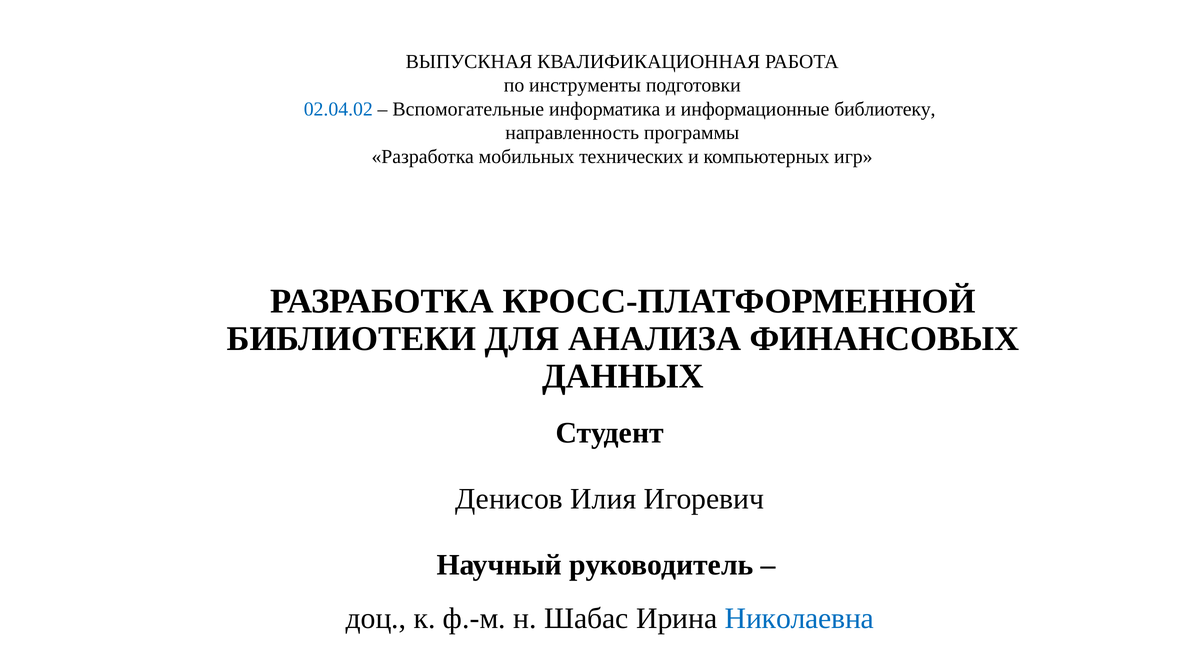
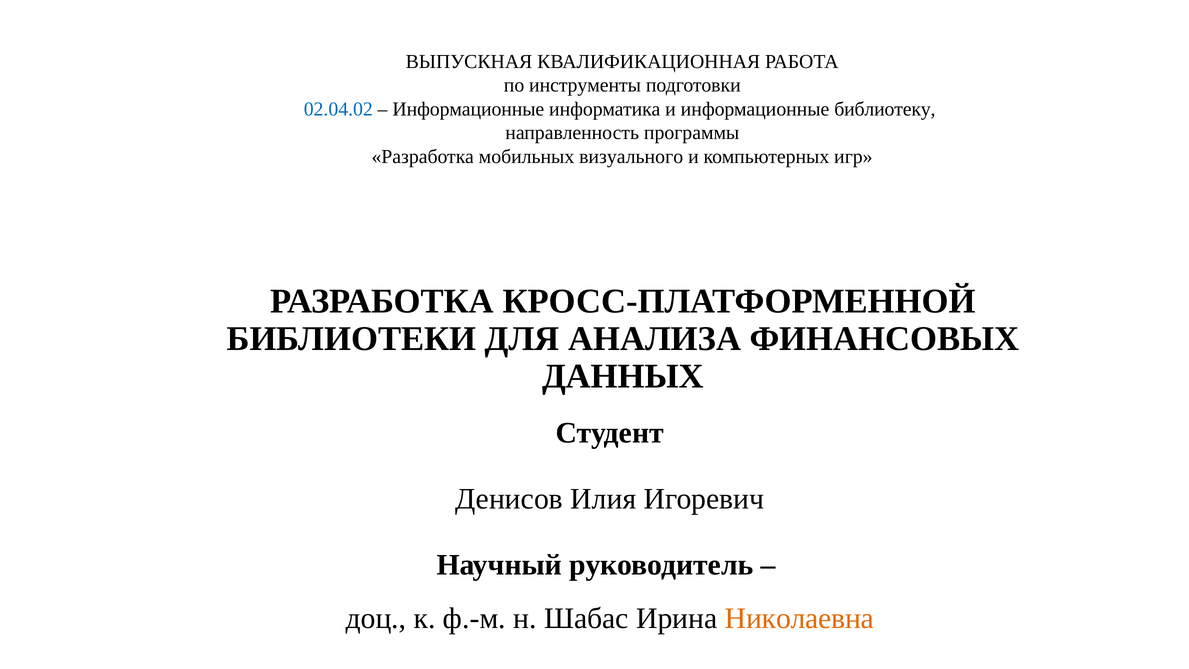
Вспомогательные: Вспомогательные -> Информационные (468, 109)
технических: технических -> визуального (631, 157)
Николаевна colour: blue -> orange (799, 618)
